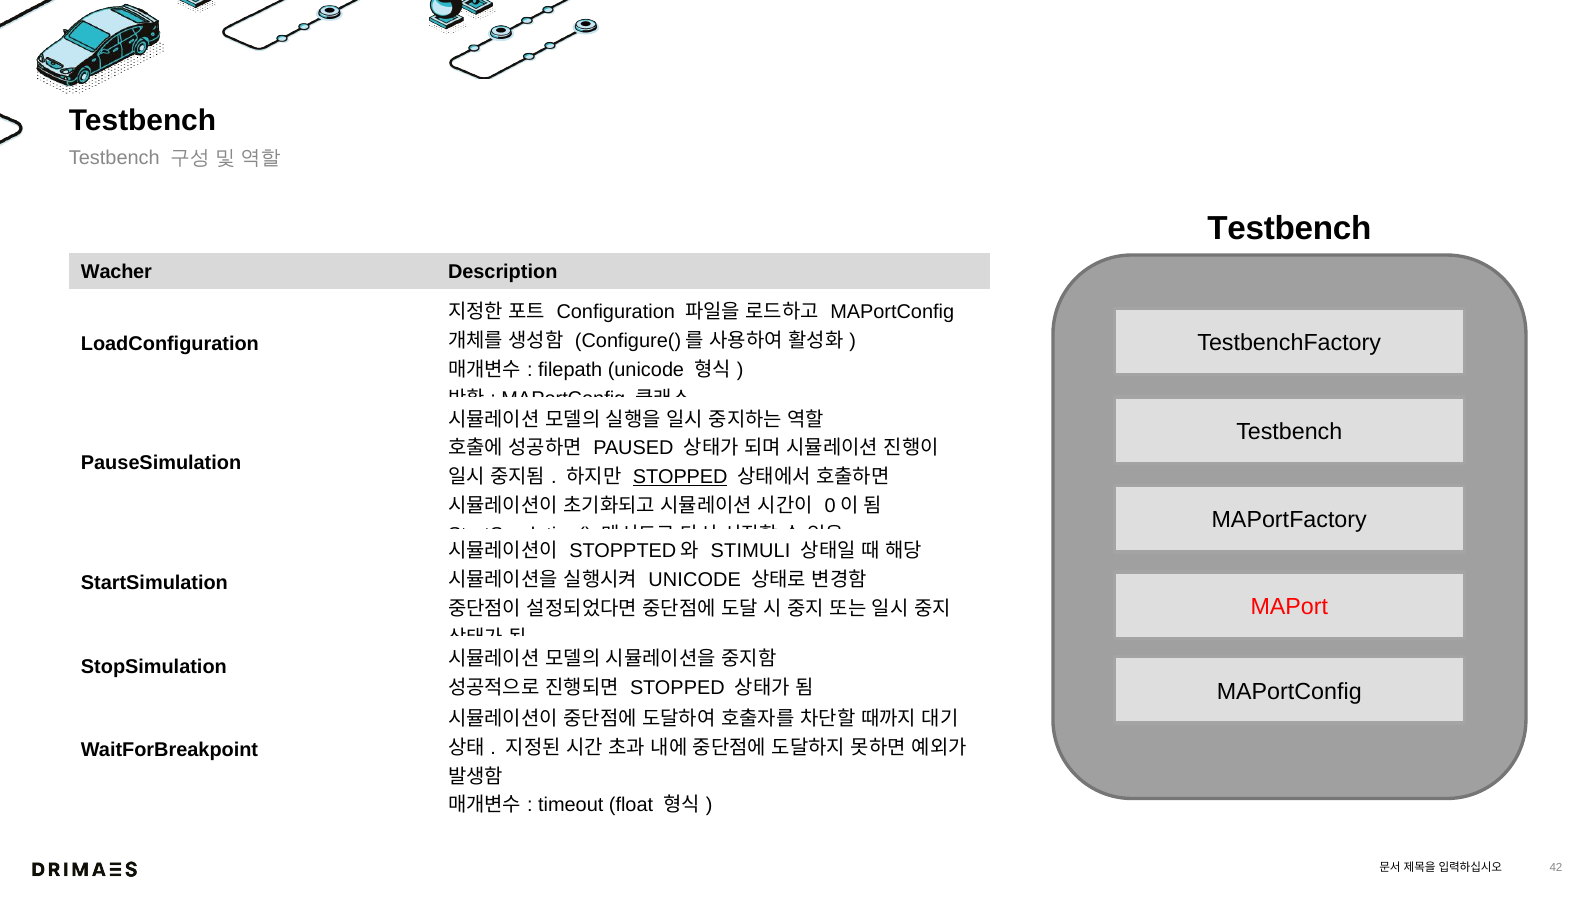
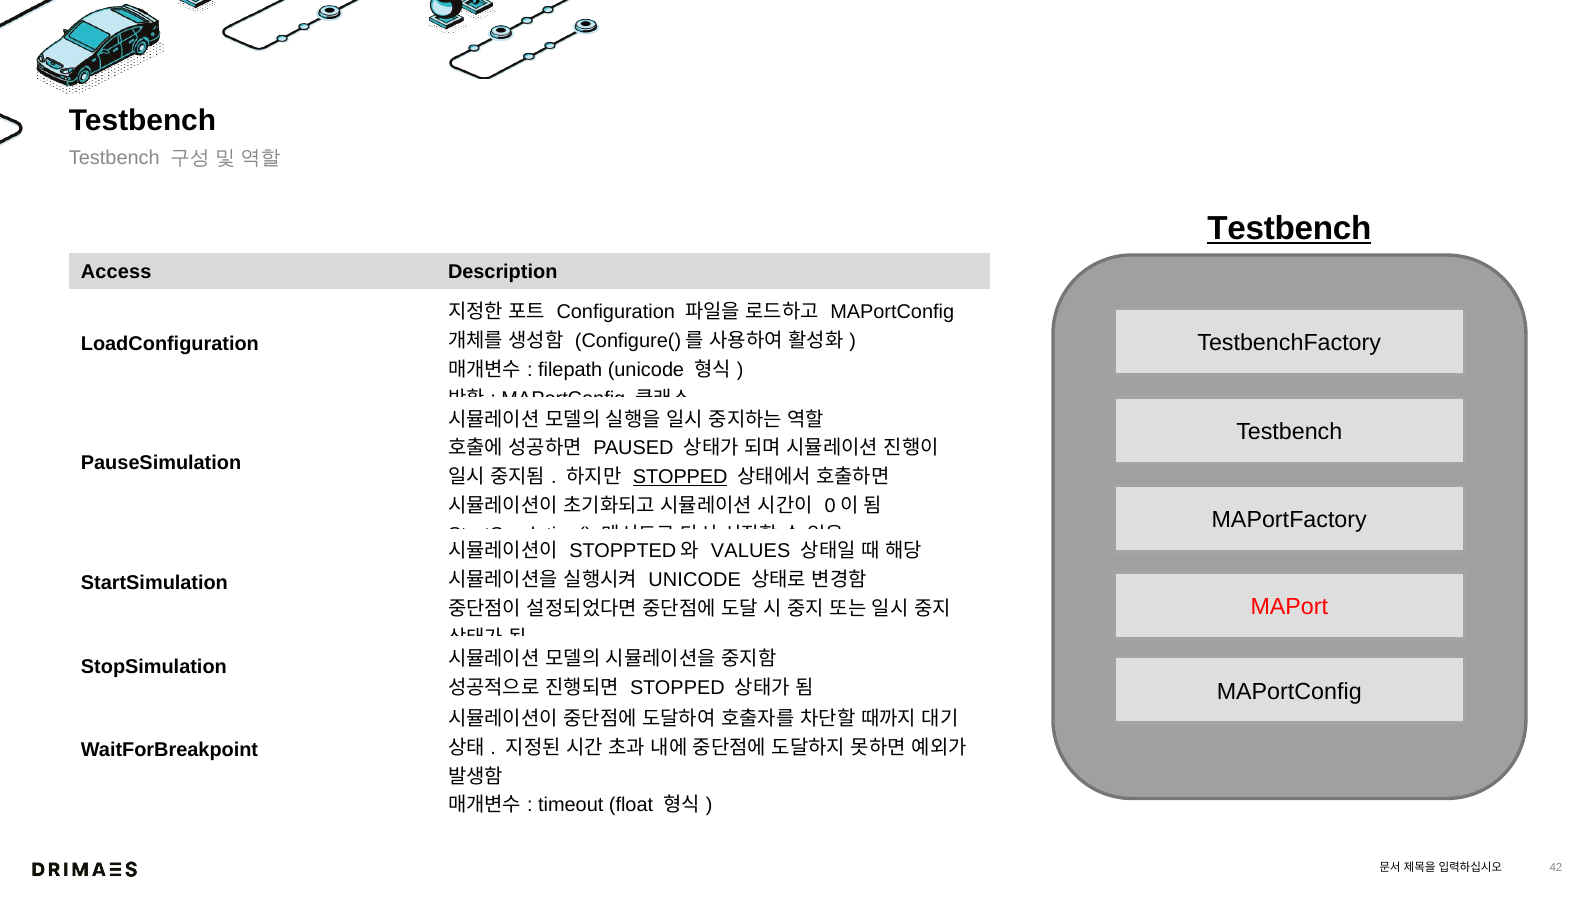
Testbench underline: none -> present (1289, 229)
Wacher: Wacher -> Access (116, 272)
STIMULI: STIMULI -> VALUES (751, 551)
